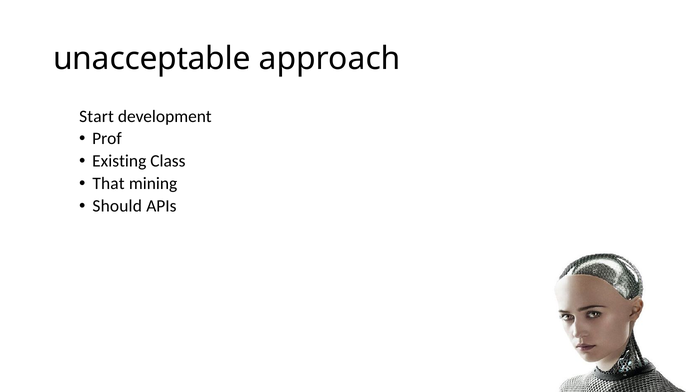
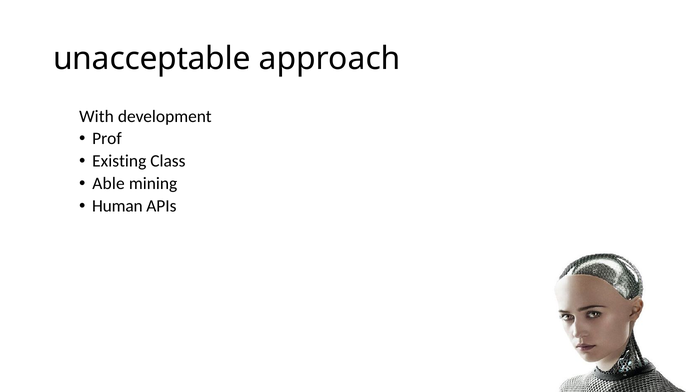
Start: Start -> With (97, 116)
That: That -> Able (109, 183)
Should: Should -> Human (117, 206)
